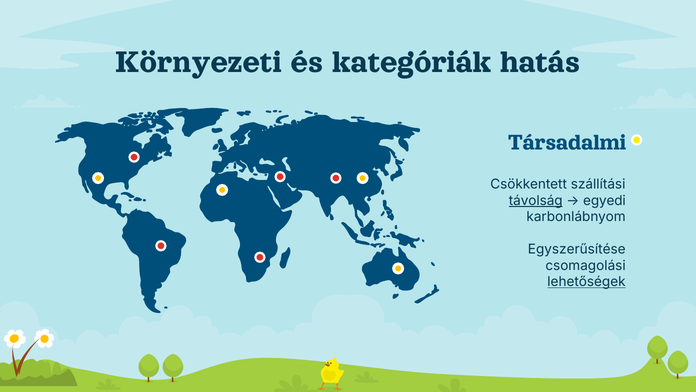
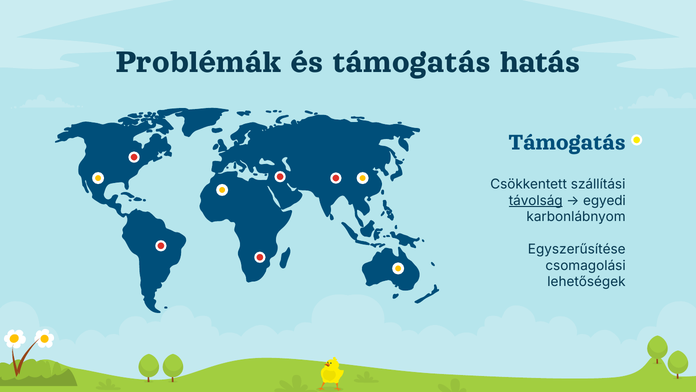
Környezeti: Környezeti -> Problémák (199, 61)
és kategóriák: kategóriák -> támogatás (412, 61)
Társadalmi: Társadalmi -> Támogatás (567, 141)
lehetőségek underline: present -> none (586, 282)
